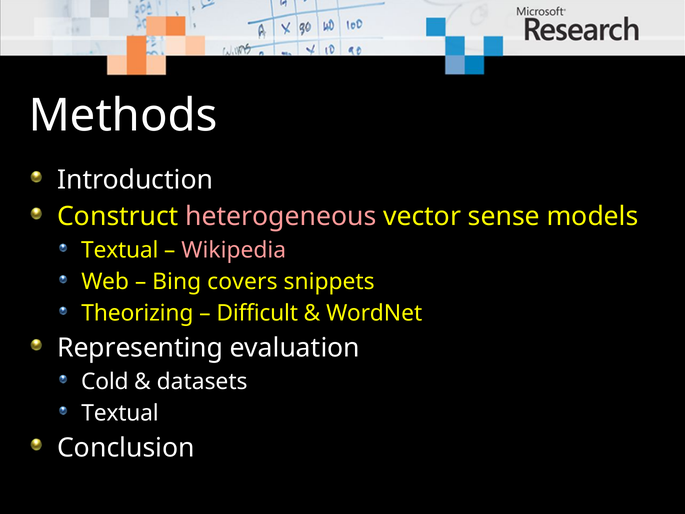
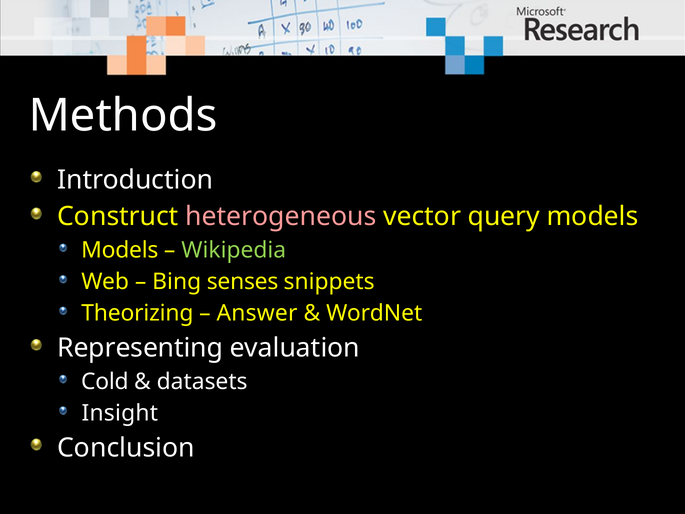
sense: sense -> query (504, 217)
Textual: Textual -> Models (120, 250)
Wikipedia colour: pink -> light green (234, 250)
covers: covers -> senses (243, 282)
Difficult: Difficult -> Answer (257, 313)
Textual: Textual -> Insight (120, 413)
